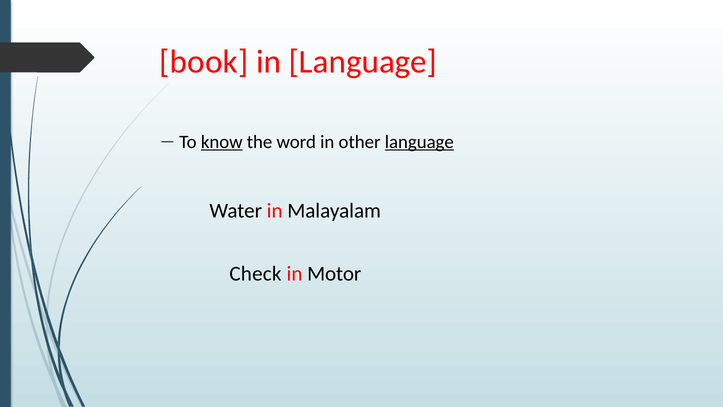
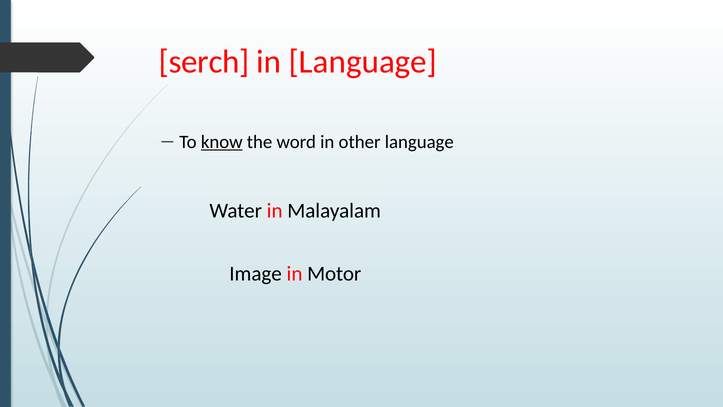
book: book -> serch (204, 62)
language underline: present -> none (419, 142)
Check: Check -> Image (256, 274)
